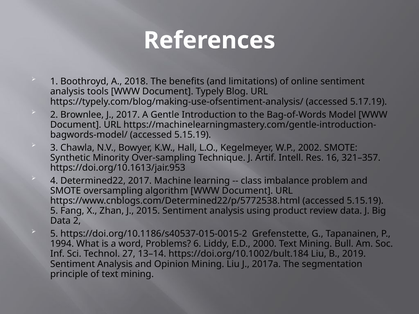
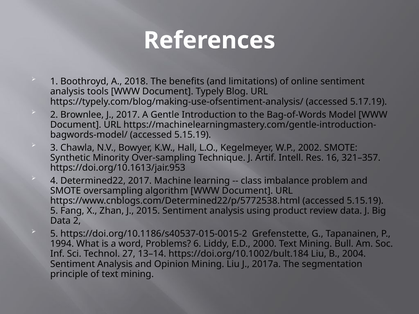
2019: 2019 -> 2004 (354, 254)
